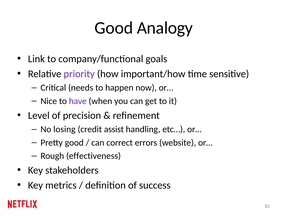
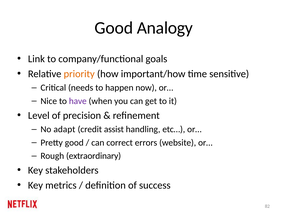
priority colour: purple -> orange (79, 74)
losing: losing -> adapt (64, 129)
effectiveness: effectiveness -> extraordinary (94, 155)
